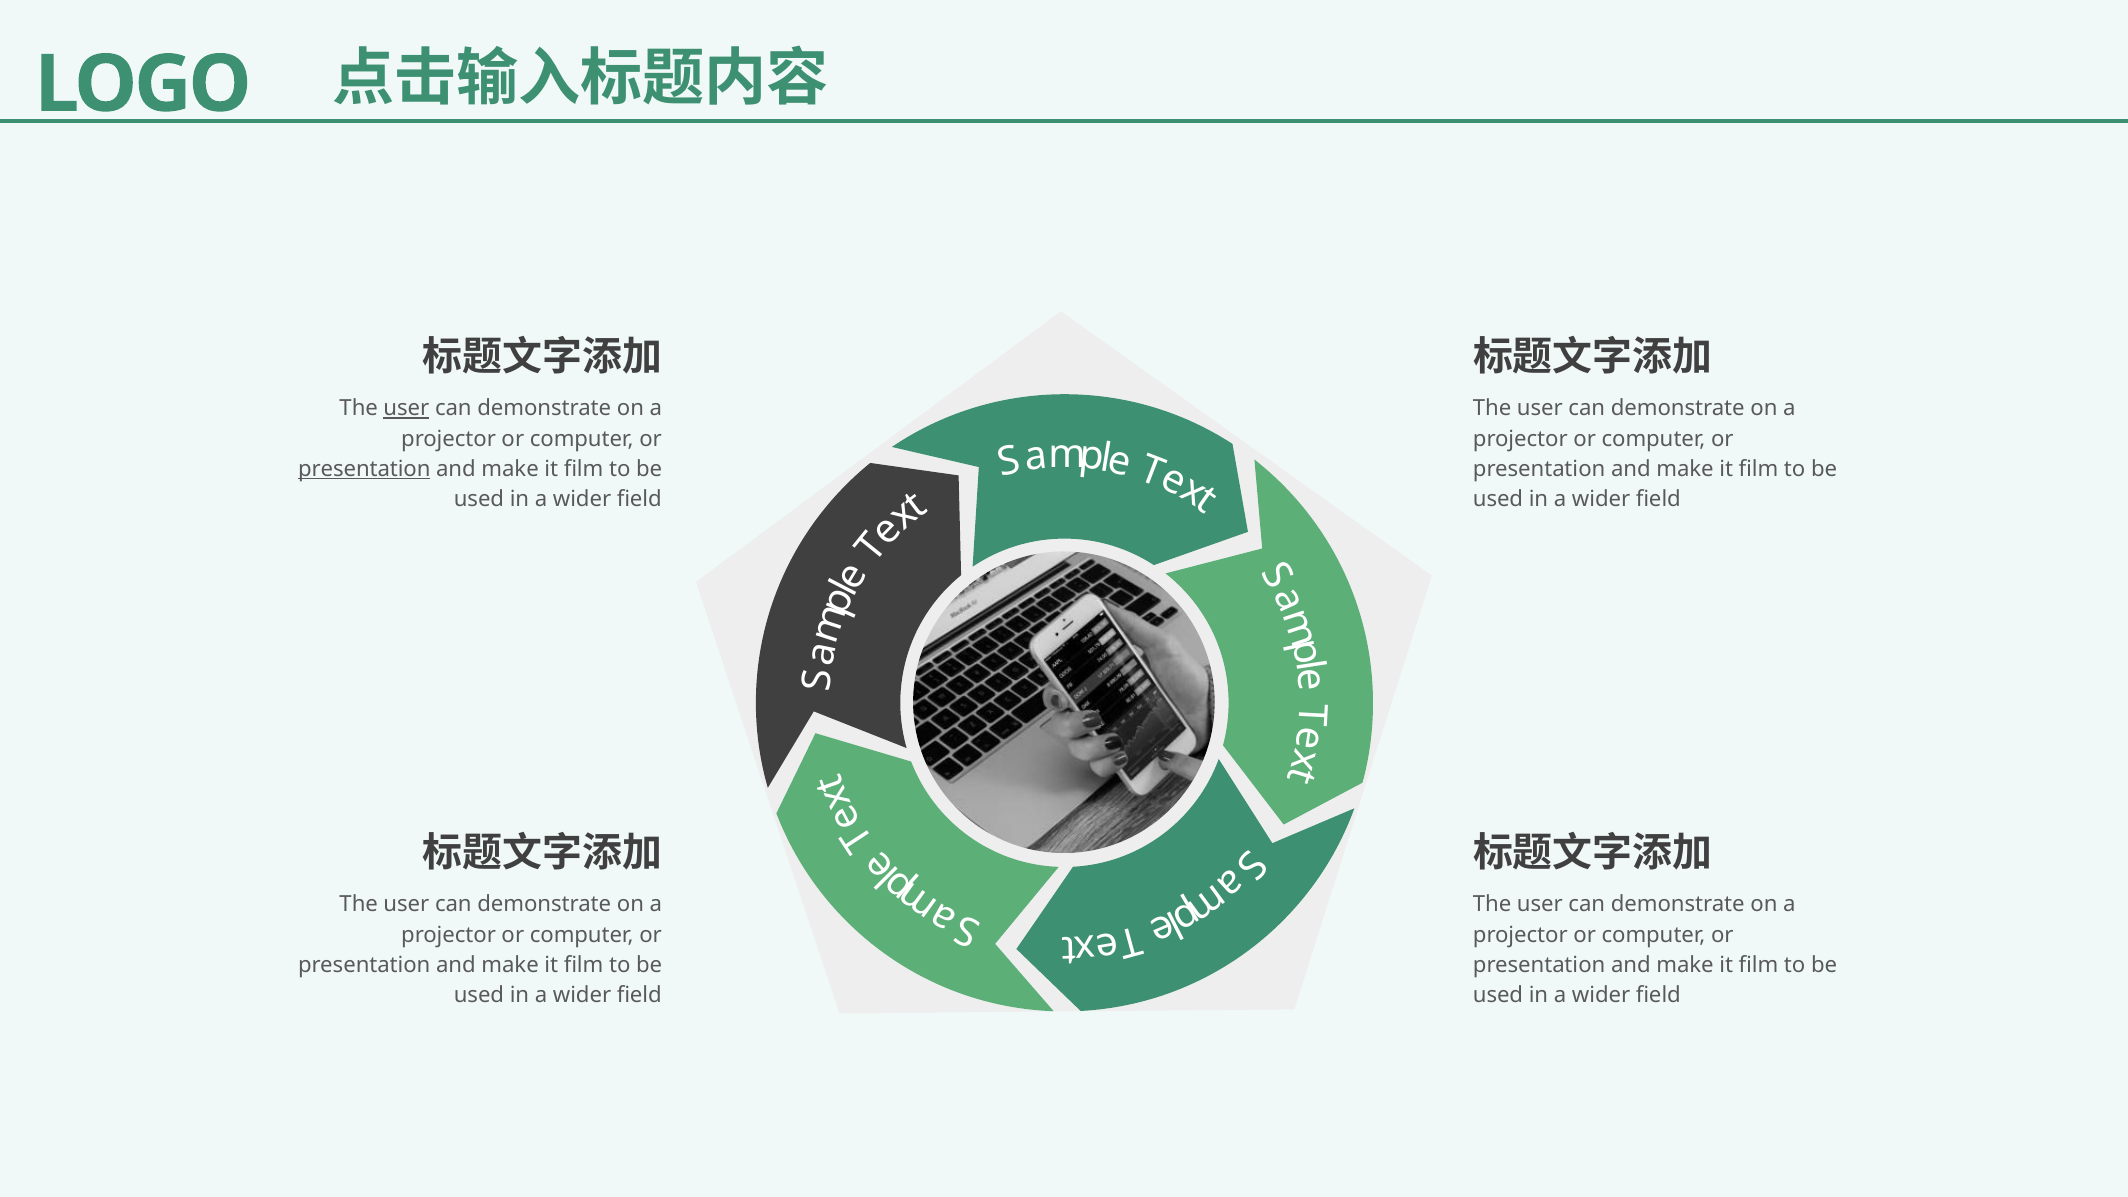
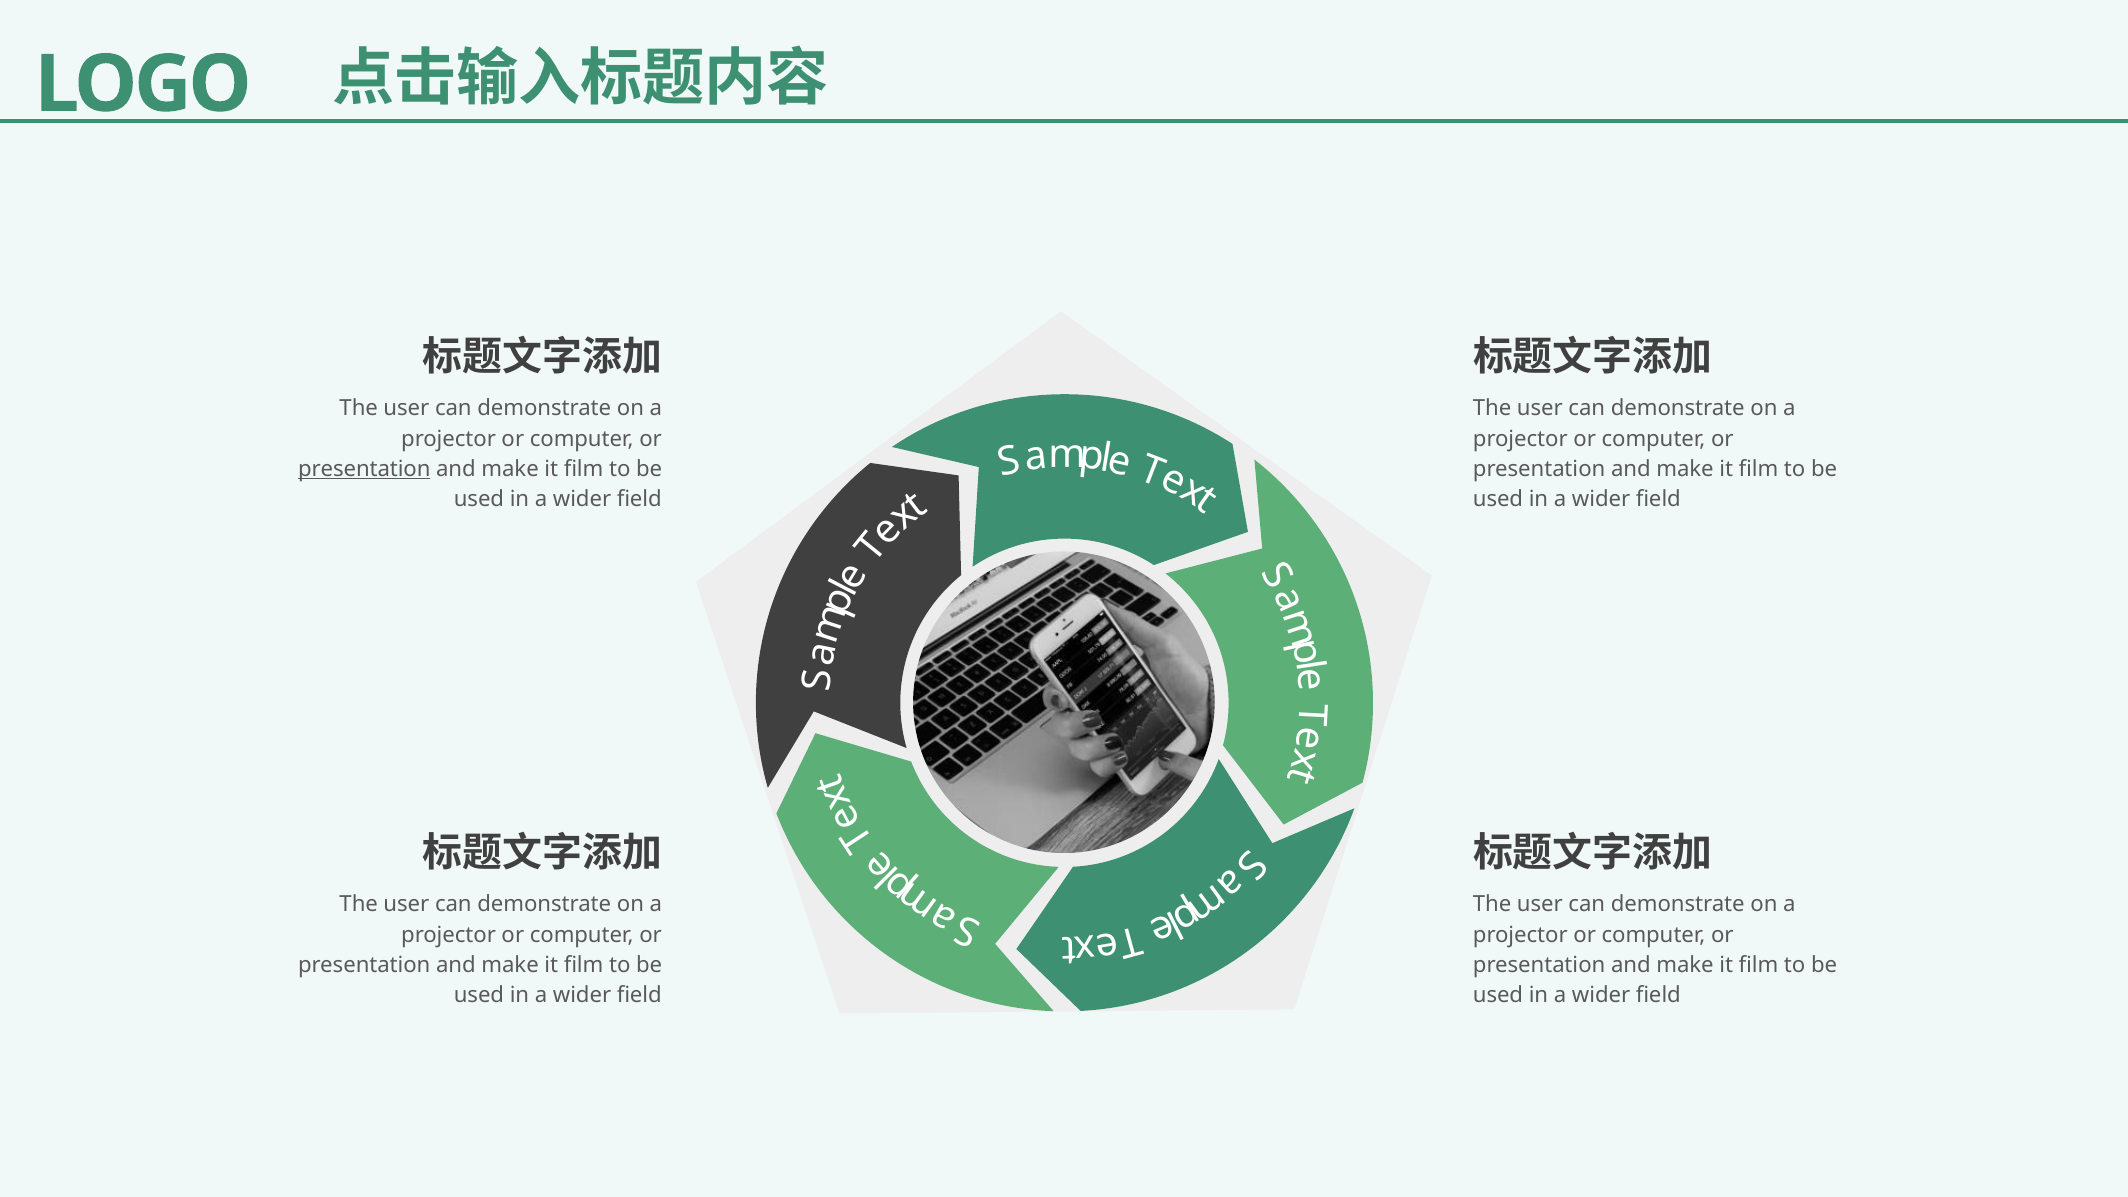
user underline: present -> none (406, 409)
